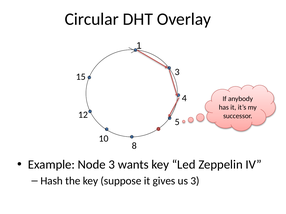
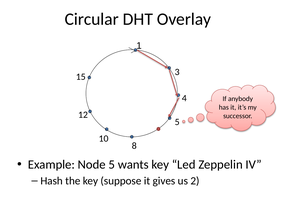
Node 3: 3 -> 5 (112, 165)
us 3: 3 -> 2 (195, 181)
